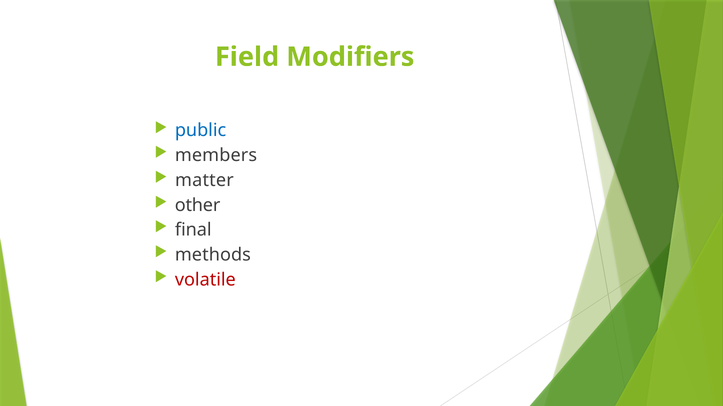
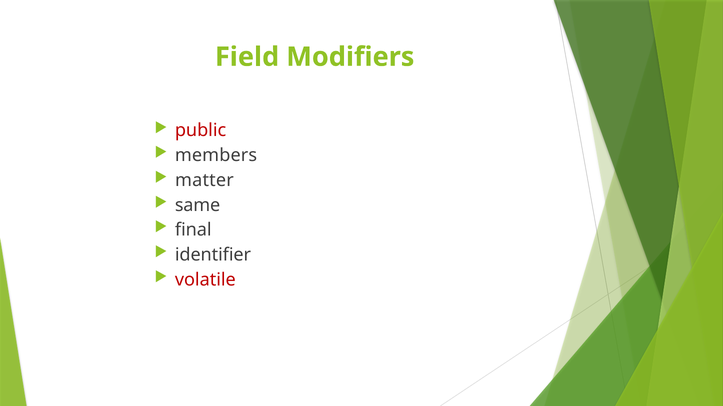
public colour: blue -> red (201, 131)
other: other -> same (198, 205)
methods: methods -> identifier (213, 255)
